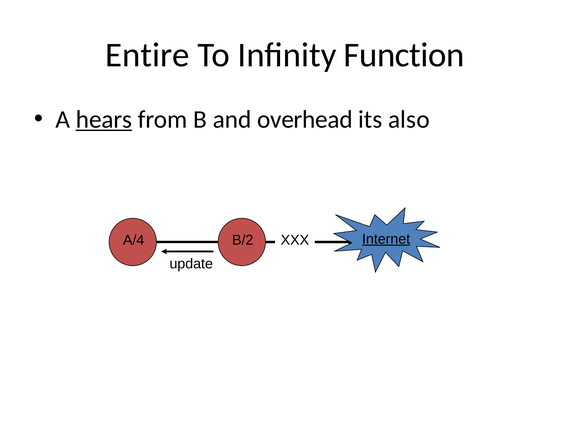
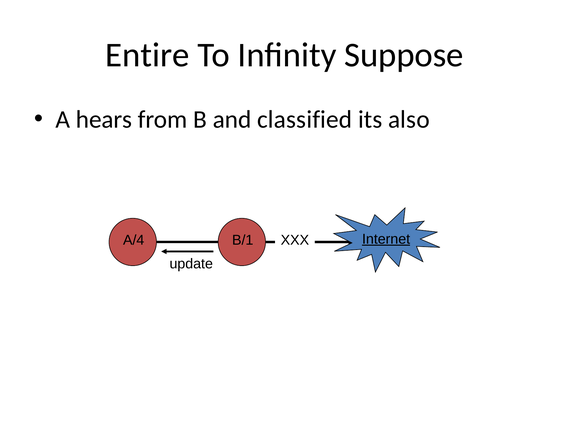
Function: Function -> Suppose (404, 55)
hears underline: present -> none (104, 119)
overhead: overhead -> classified (305, 119)
B/2: B/2 -> B/1 (243, 240)
